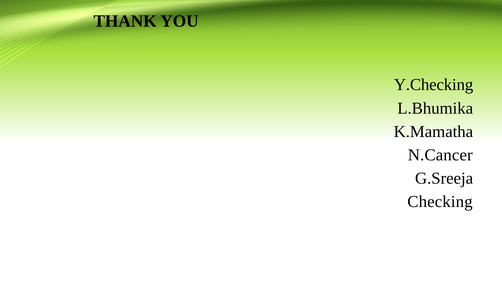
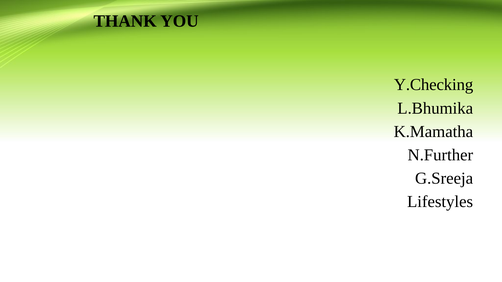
N.Cancer: N.Cancer -> N.Further (440, 155)
Checking: Checking -> Lifestyles (440, 202)
